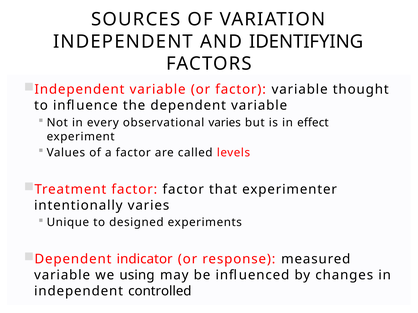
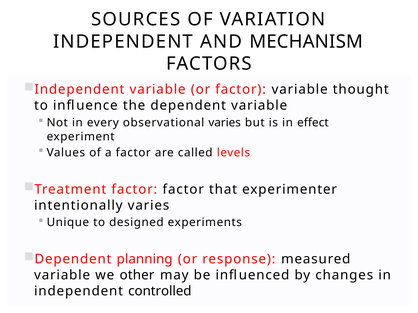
IDENTIFYING: IDENTIFYING -> MECHANISM (306, 42)
indicator: indicator -> planning (145, 260)
using: using -> other (137, 276)
